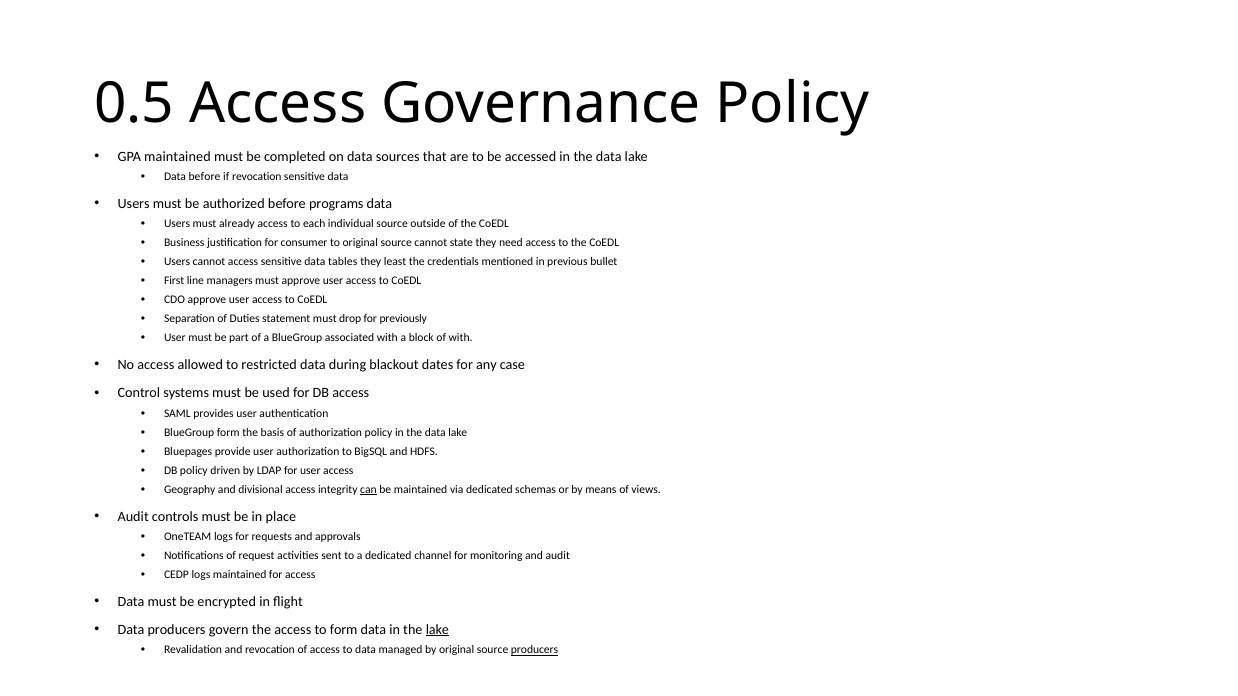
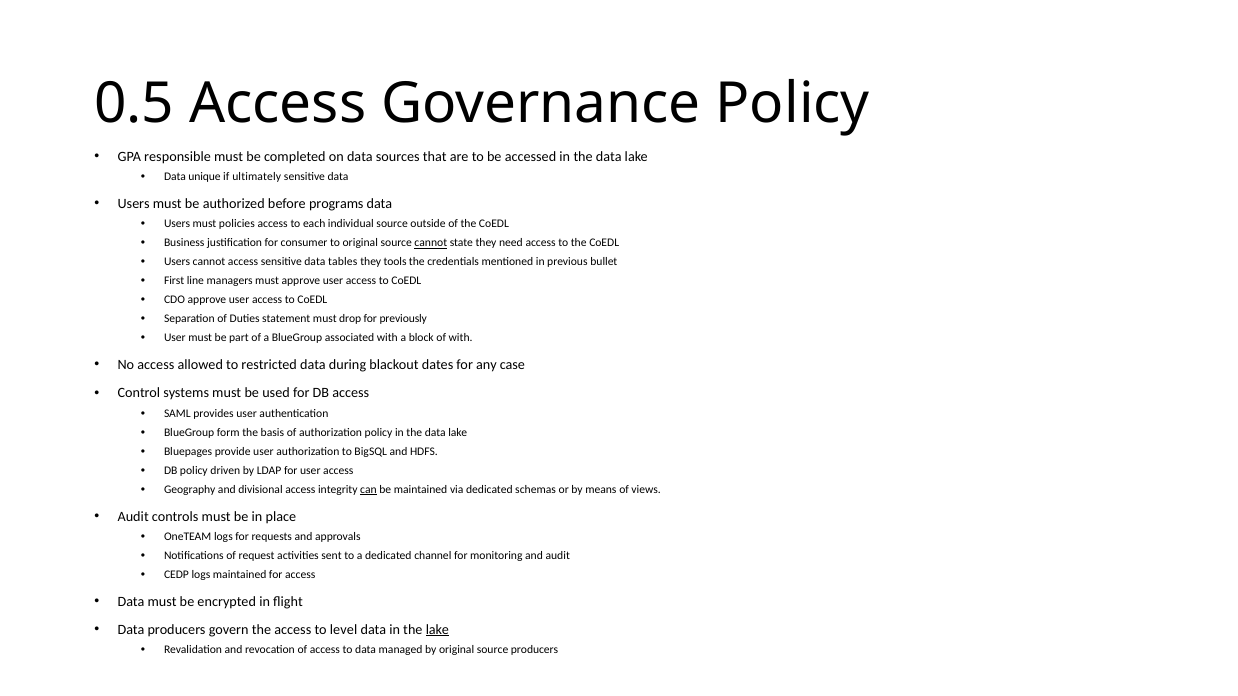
GPA maintained: maintained -> responsible (178, 157)
Data before: before -> unique (205, 177)
if revocation: revocation -> ultimately (257, 177)
already: already -> policies (237, 224)
cannot underline: none -> present (431, 243)
least: least -> tools (395, 262)
to form: form -> level (344, 630)
producers underline: present -> none (535, 650)
